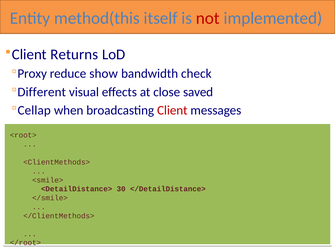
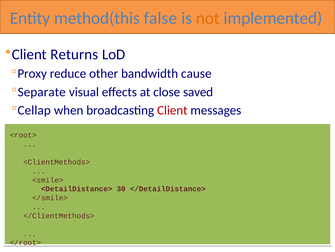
itself: itself -> false (160, 18)
not colour: red -> orange (208, 18)
show: show -> other (104, 73)
check: check -> cause (196, 73)
Different: Different -> Separate (42, 92)
